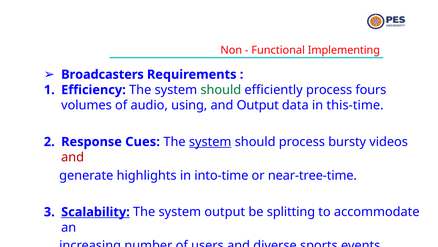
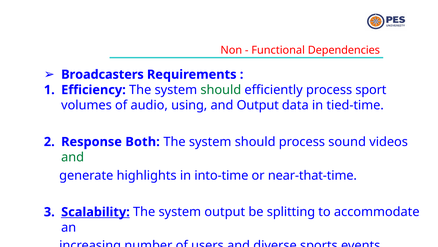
Implementing: Implementing -> Dependencies (344, 50)
fours: fours -> sport (371, 90)
this-time: this-time -> tied-time (355, 105)
Cues: Cues -> Both (143, 141)
system underline: present -> none (210, 141)
bursty: bursty -> sound (347, 141)
and colour: red -> green (73, 157)
near-tree-time: near-tree-time -> near-that-time (312, 175)
